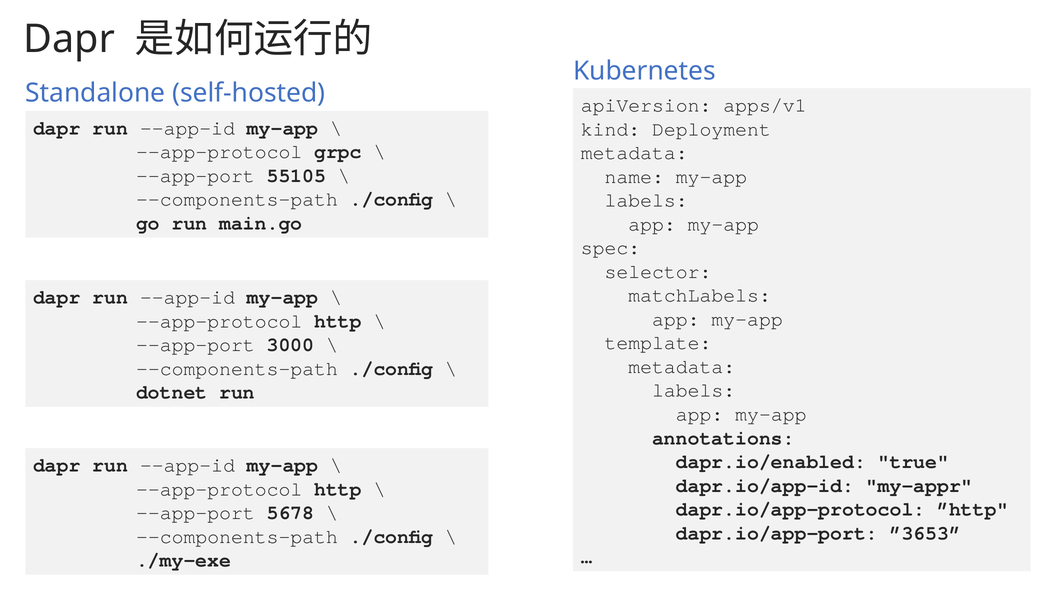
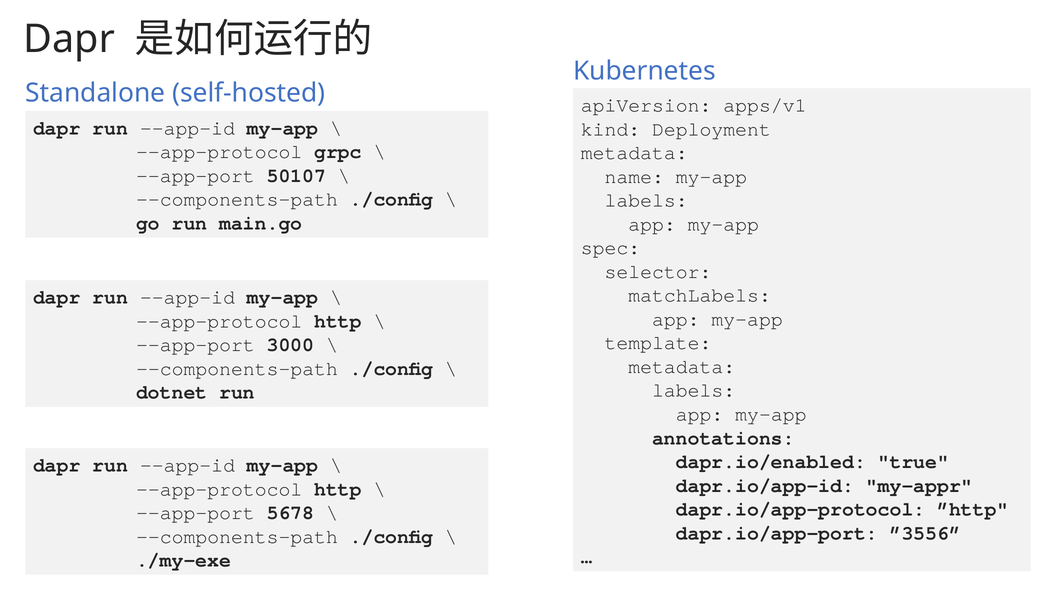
55105: 55105 -> 50107 (296, 176)
”3653: ”3653 -> ”3556 (925, 533)
